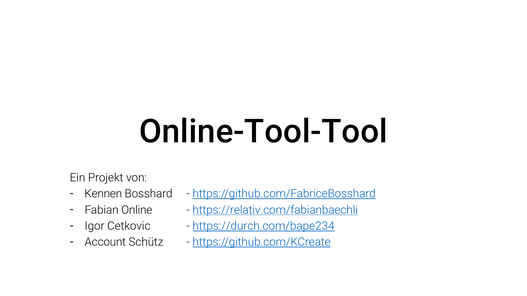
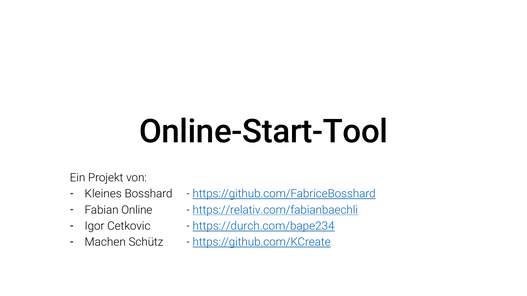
Online-Tool-Tool: Online-Tool-Tool -> Online-Start-Tool (264, 132)
Kennen: Kennen -> Kleines (103, 194)
Account: Account -> Machen (105, 242)
